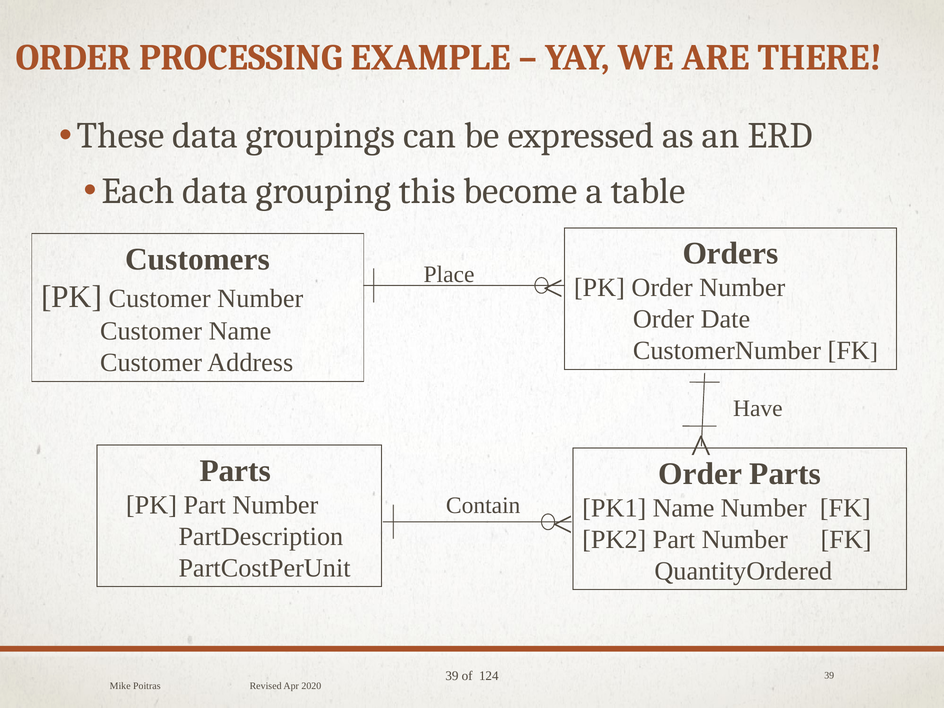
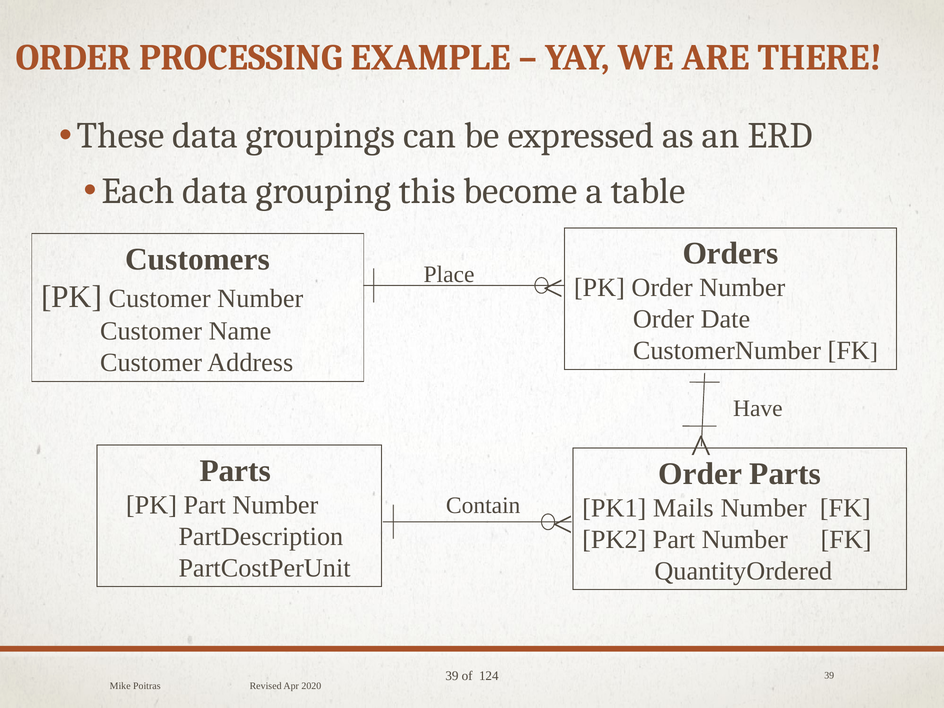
PK1 Name: Name -> Mails (683, 508)
